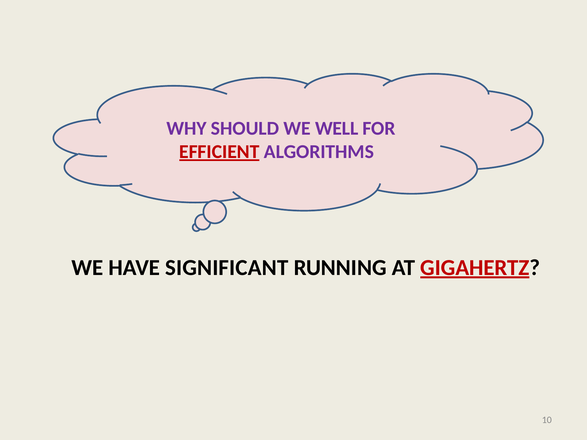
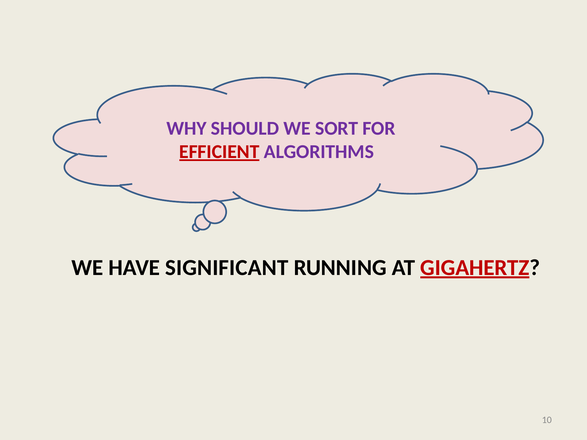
WELL: WELL -> SORT (337, 128)
